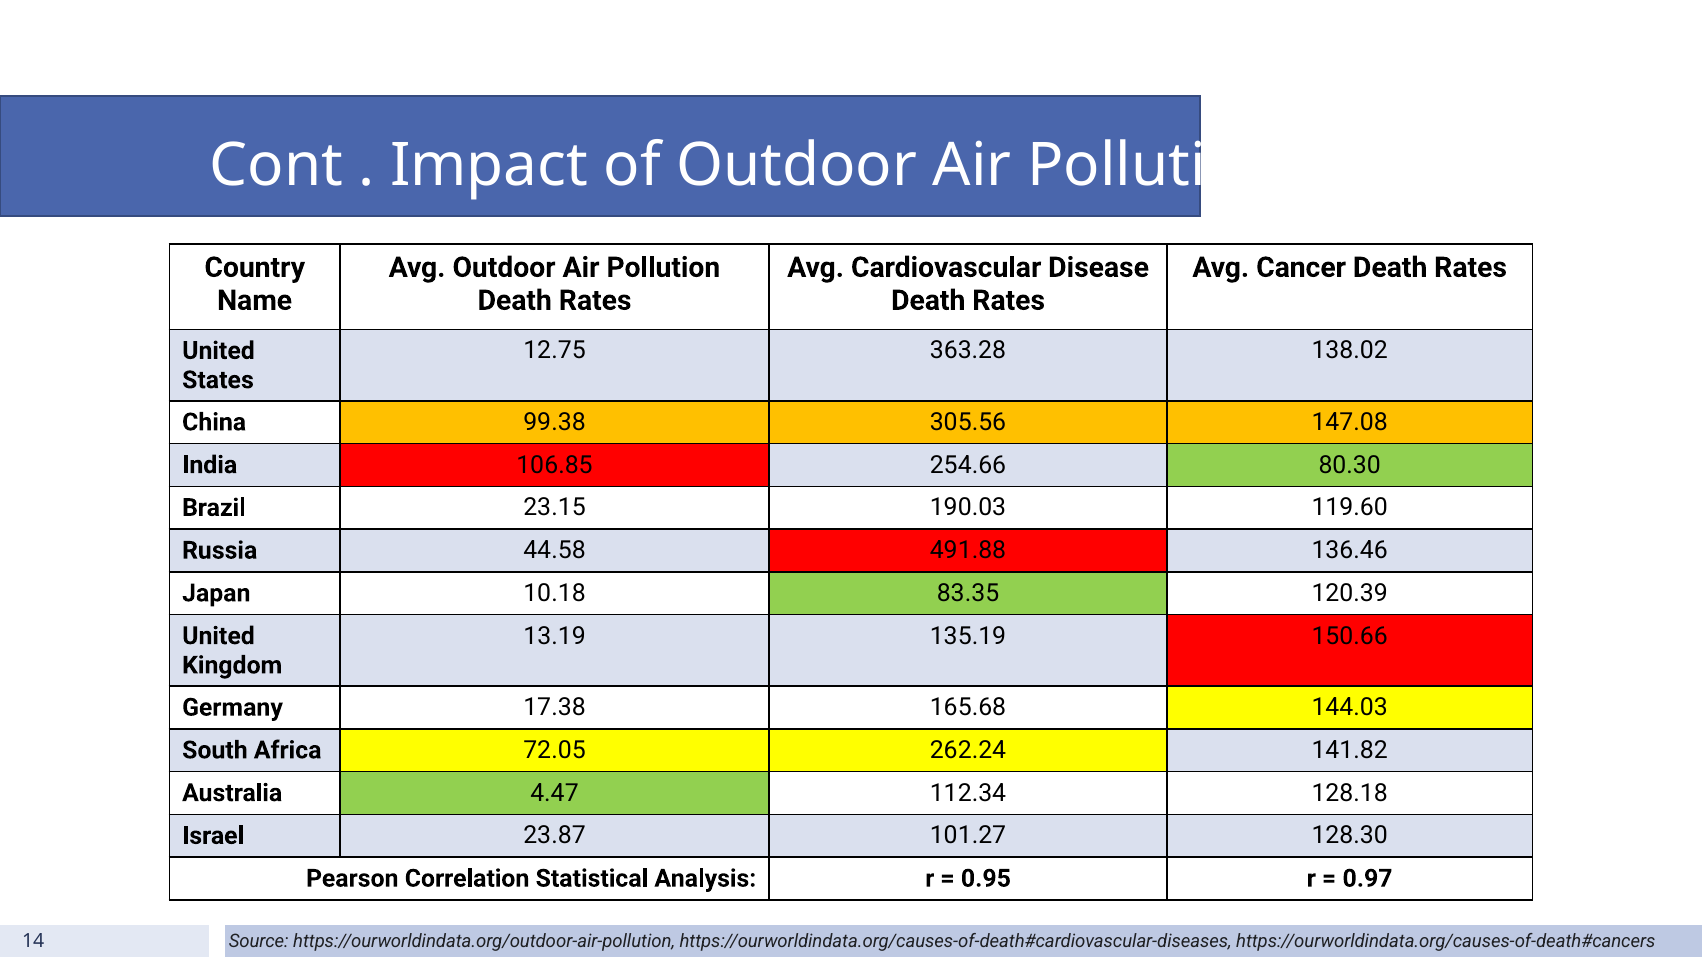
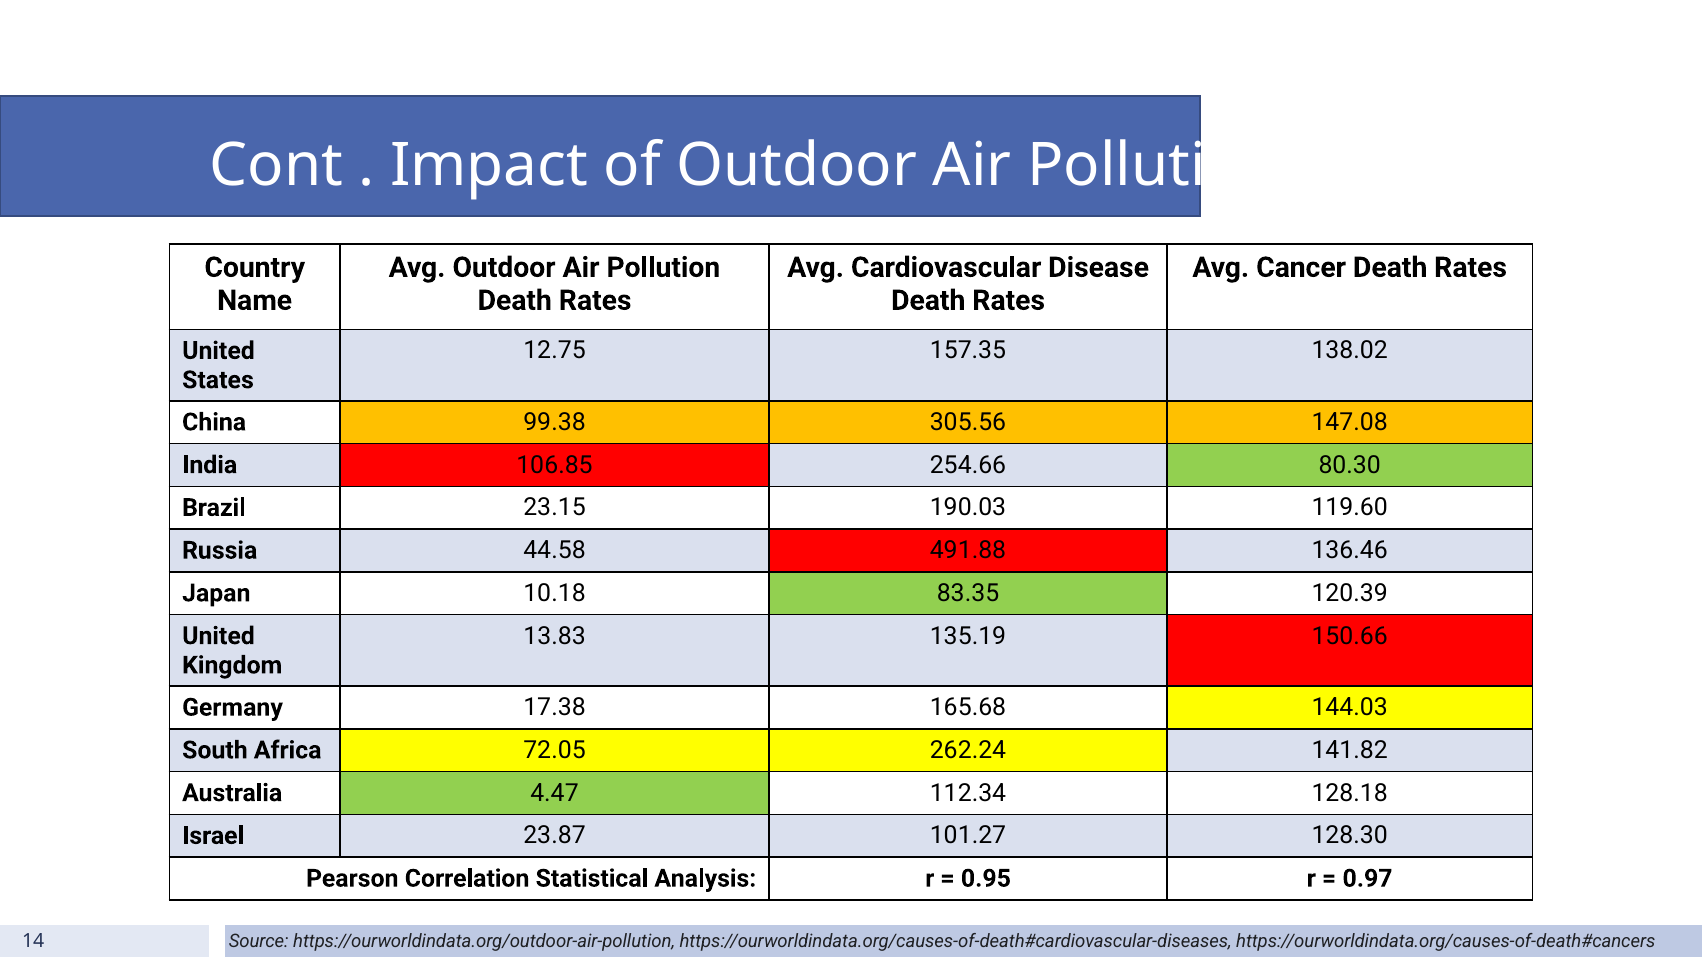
363.28: 363.28 -> 157.35 (968, 351)
13.19: 13.19 -> 13.83 (555, 636)
